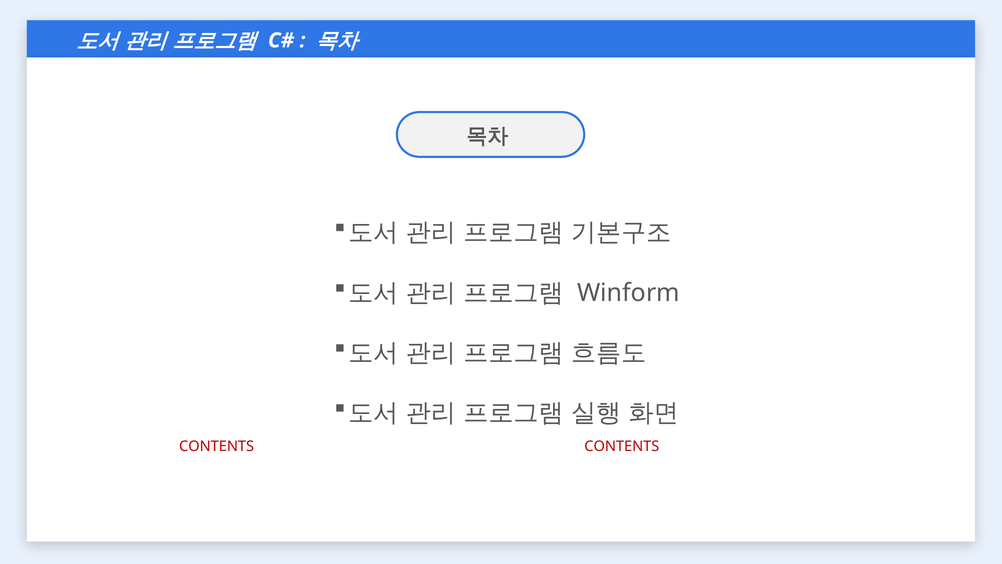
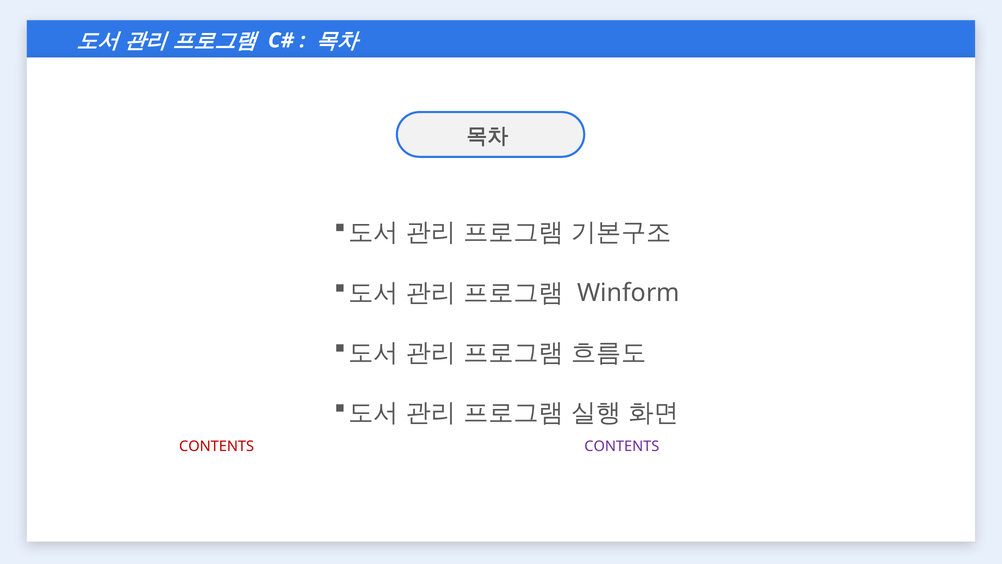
CONTENTS colour: red -> purple (622, 446)
